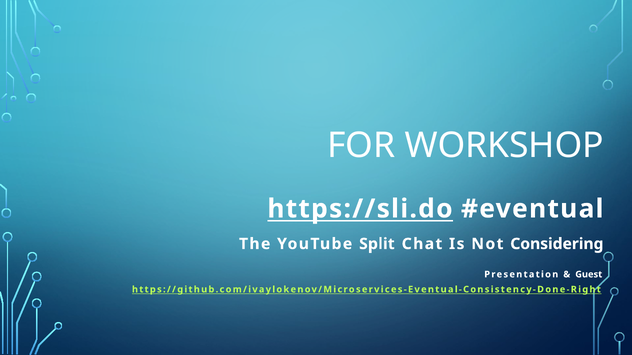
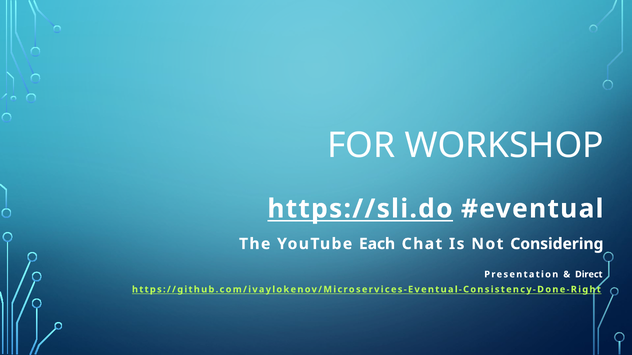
Split: Split -> Each (377, 244)
Guest: Guest -> Direct (589, 275)
